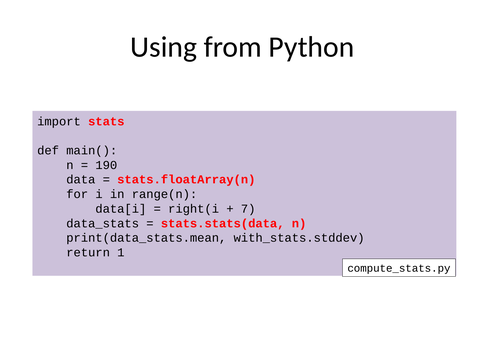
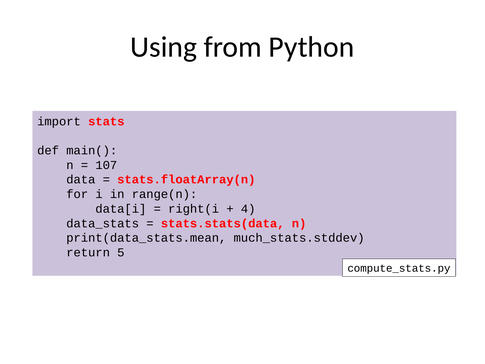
190: 190 -> 107 (106, 165)
7: 7 -> 4 (248, 209)
with_stats.stddev: with_stats.stddev -> much_stats.stddev (299, 238)
1: 1 -> 5 (121, 252)
